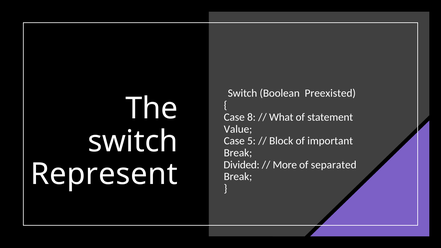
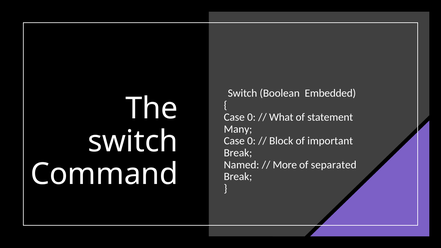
Preexisted: Preexisted -> Embedded (330, 93)
8: 8 -> 0 (251, 117)
Value: Value -> Many (238, 129)
5: 5 -> 0 (251, 141)
Divided: Divided -> Named (242, 165)
Represent: Represent -> Command (104, 174)
